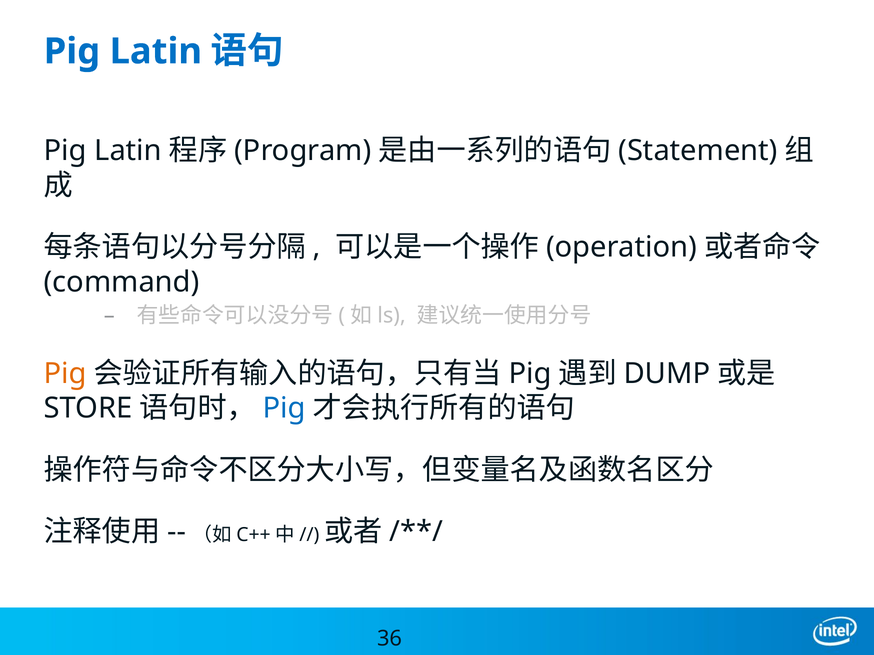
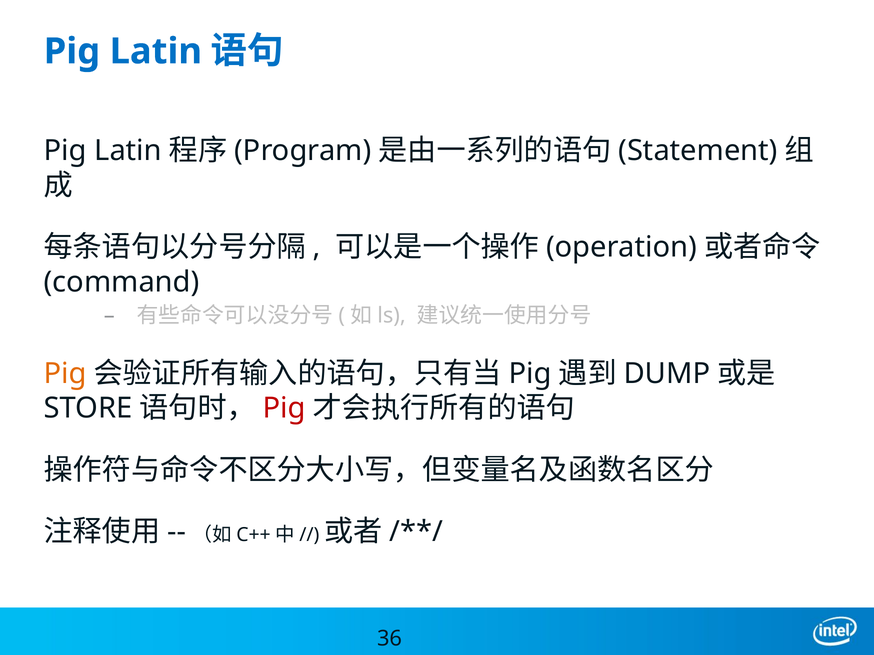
Pig colour: blue -> red (284, 409)
